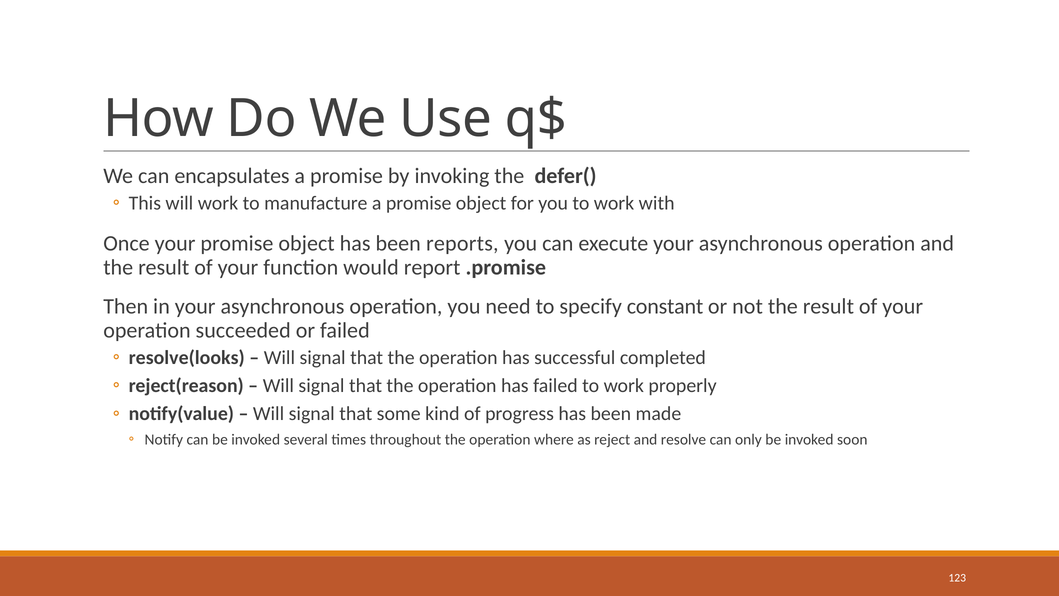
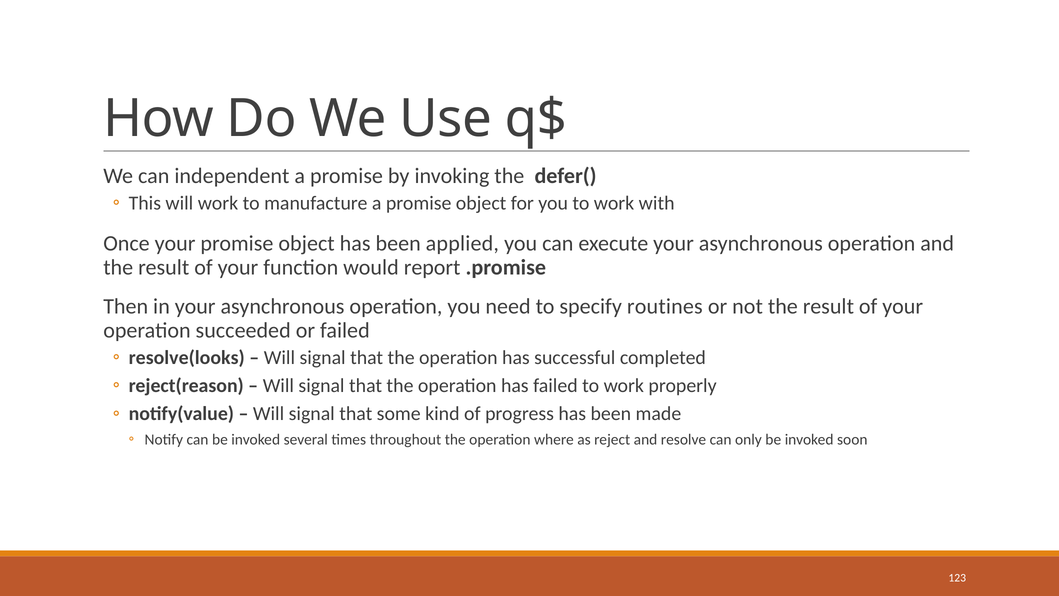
encapsulates: encapsulates -> independent (232, 176)
reports: reports -> applied (462, 243)
constant: constant -> routines (665, 307)
